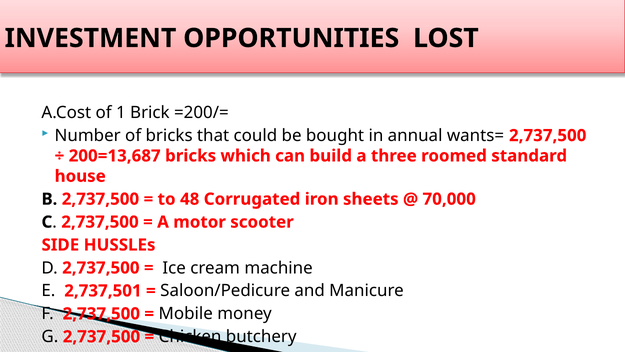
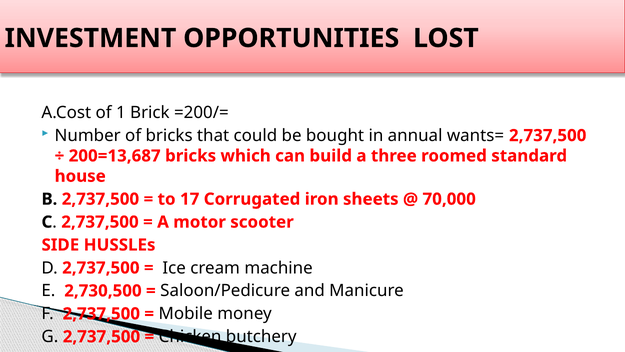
48: 48 -> 17 (190, 199)
2,737,501: 2,737,501 -> 2,730,500 (103, 291)
